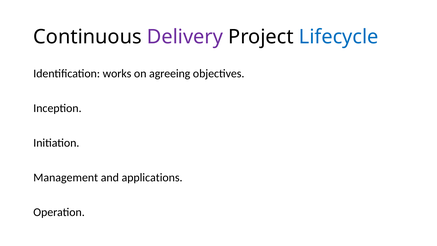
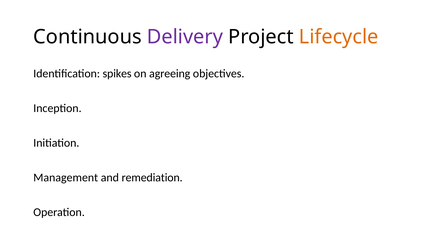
Lifecycle colour: blue -> orange (339, 37)
works: works -> spikes (117, 73)
applications: applications -> remediation (152, 177)
